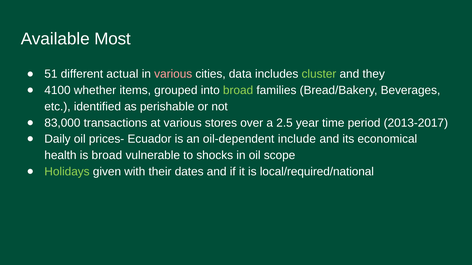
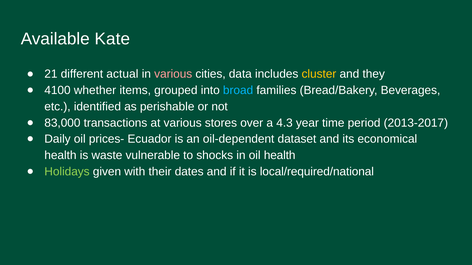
Most: Most -> Kate (112, 39)
51: 51 -> 21 (51, 74)
cluster colour: light green -> yellow (319, 74)
broad colour: light green -> light blue (238, 91)
2.5: 2.5 -> 4.3 (284, 123)
include: include -> dataset (297, 139)
is broad: broad -> waste (107, 156)
oil scope: scope -> health (280, 156)
